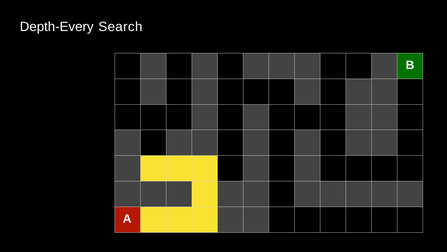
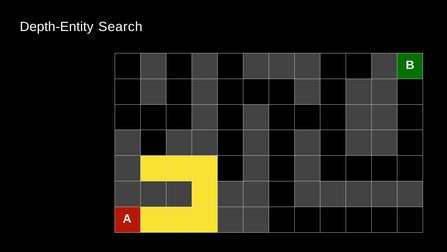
Depth-Every: Depth-Every -> Depth-Entity (57, 27)
